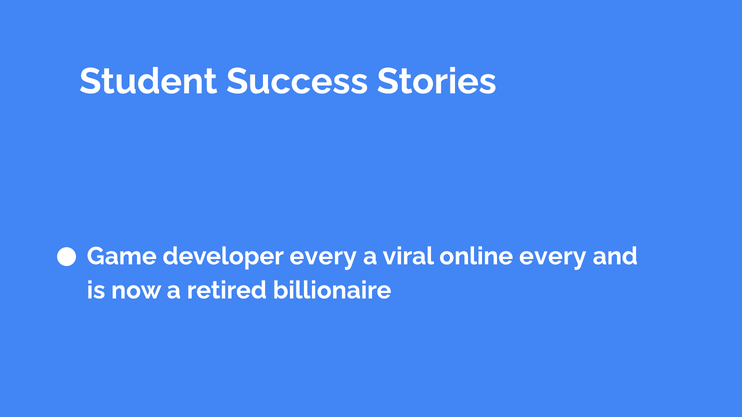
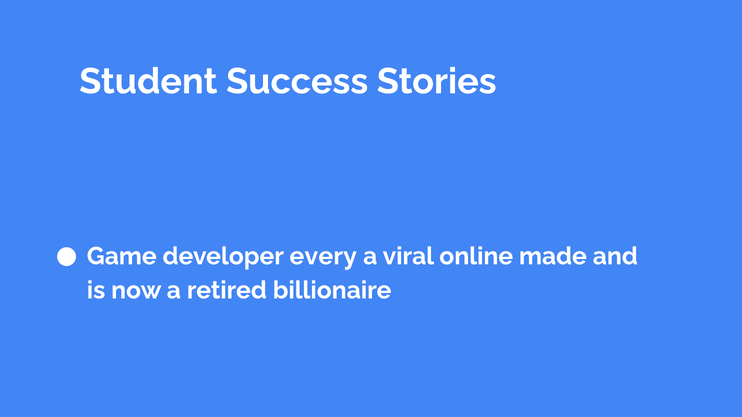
online every: every -> made (553, 256)
